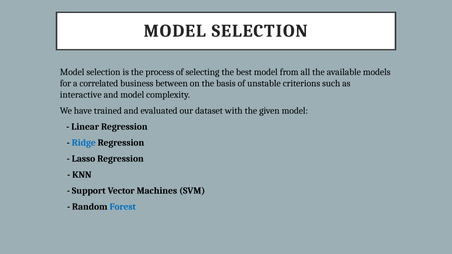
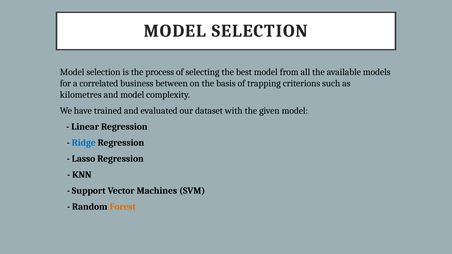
unstable: unstable -> trapping (264, 83)
interactive: interactive -> kilometres (81, 95)
Forest colour: blue -> orange (123, 207)
